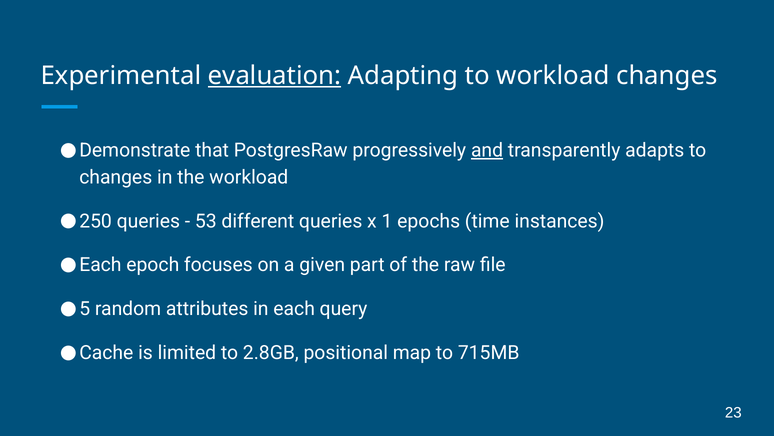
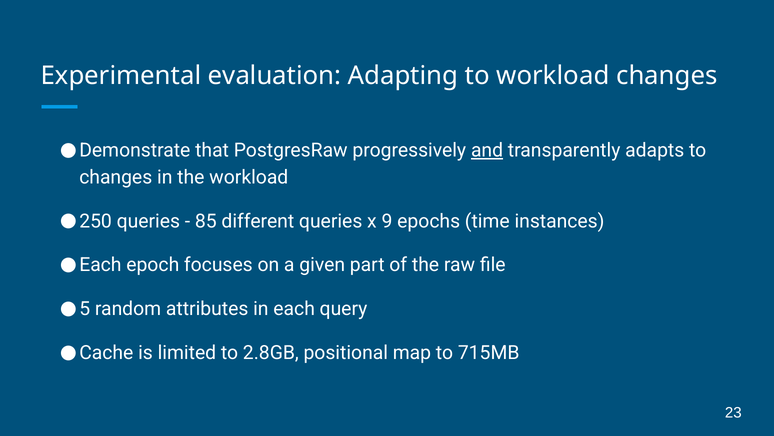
evaluation underline: present -> none (275, 75)
53: 53 -> 85 (206, 221)
1: 1 -> 9 (387, 221)
